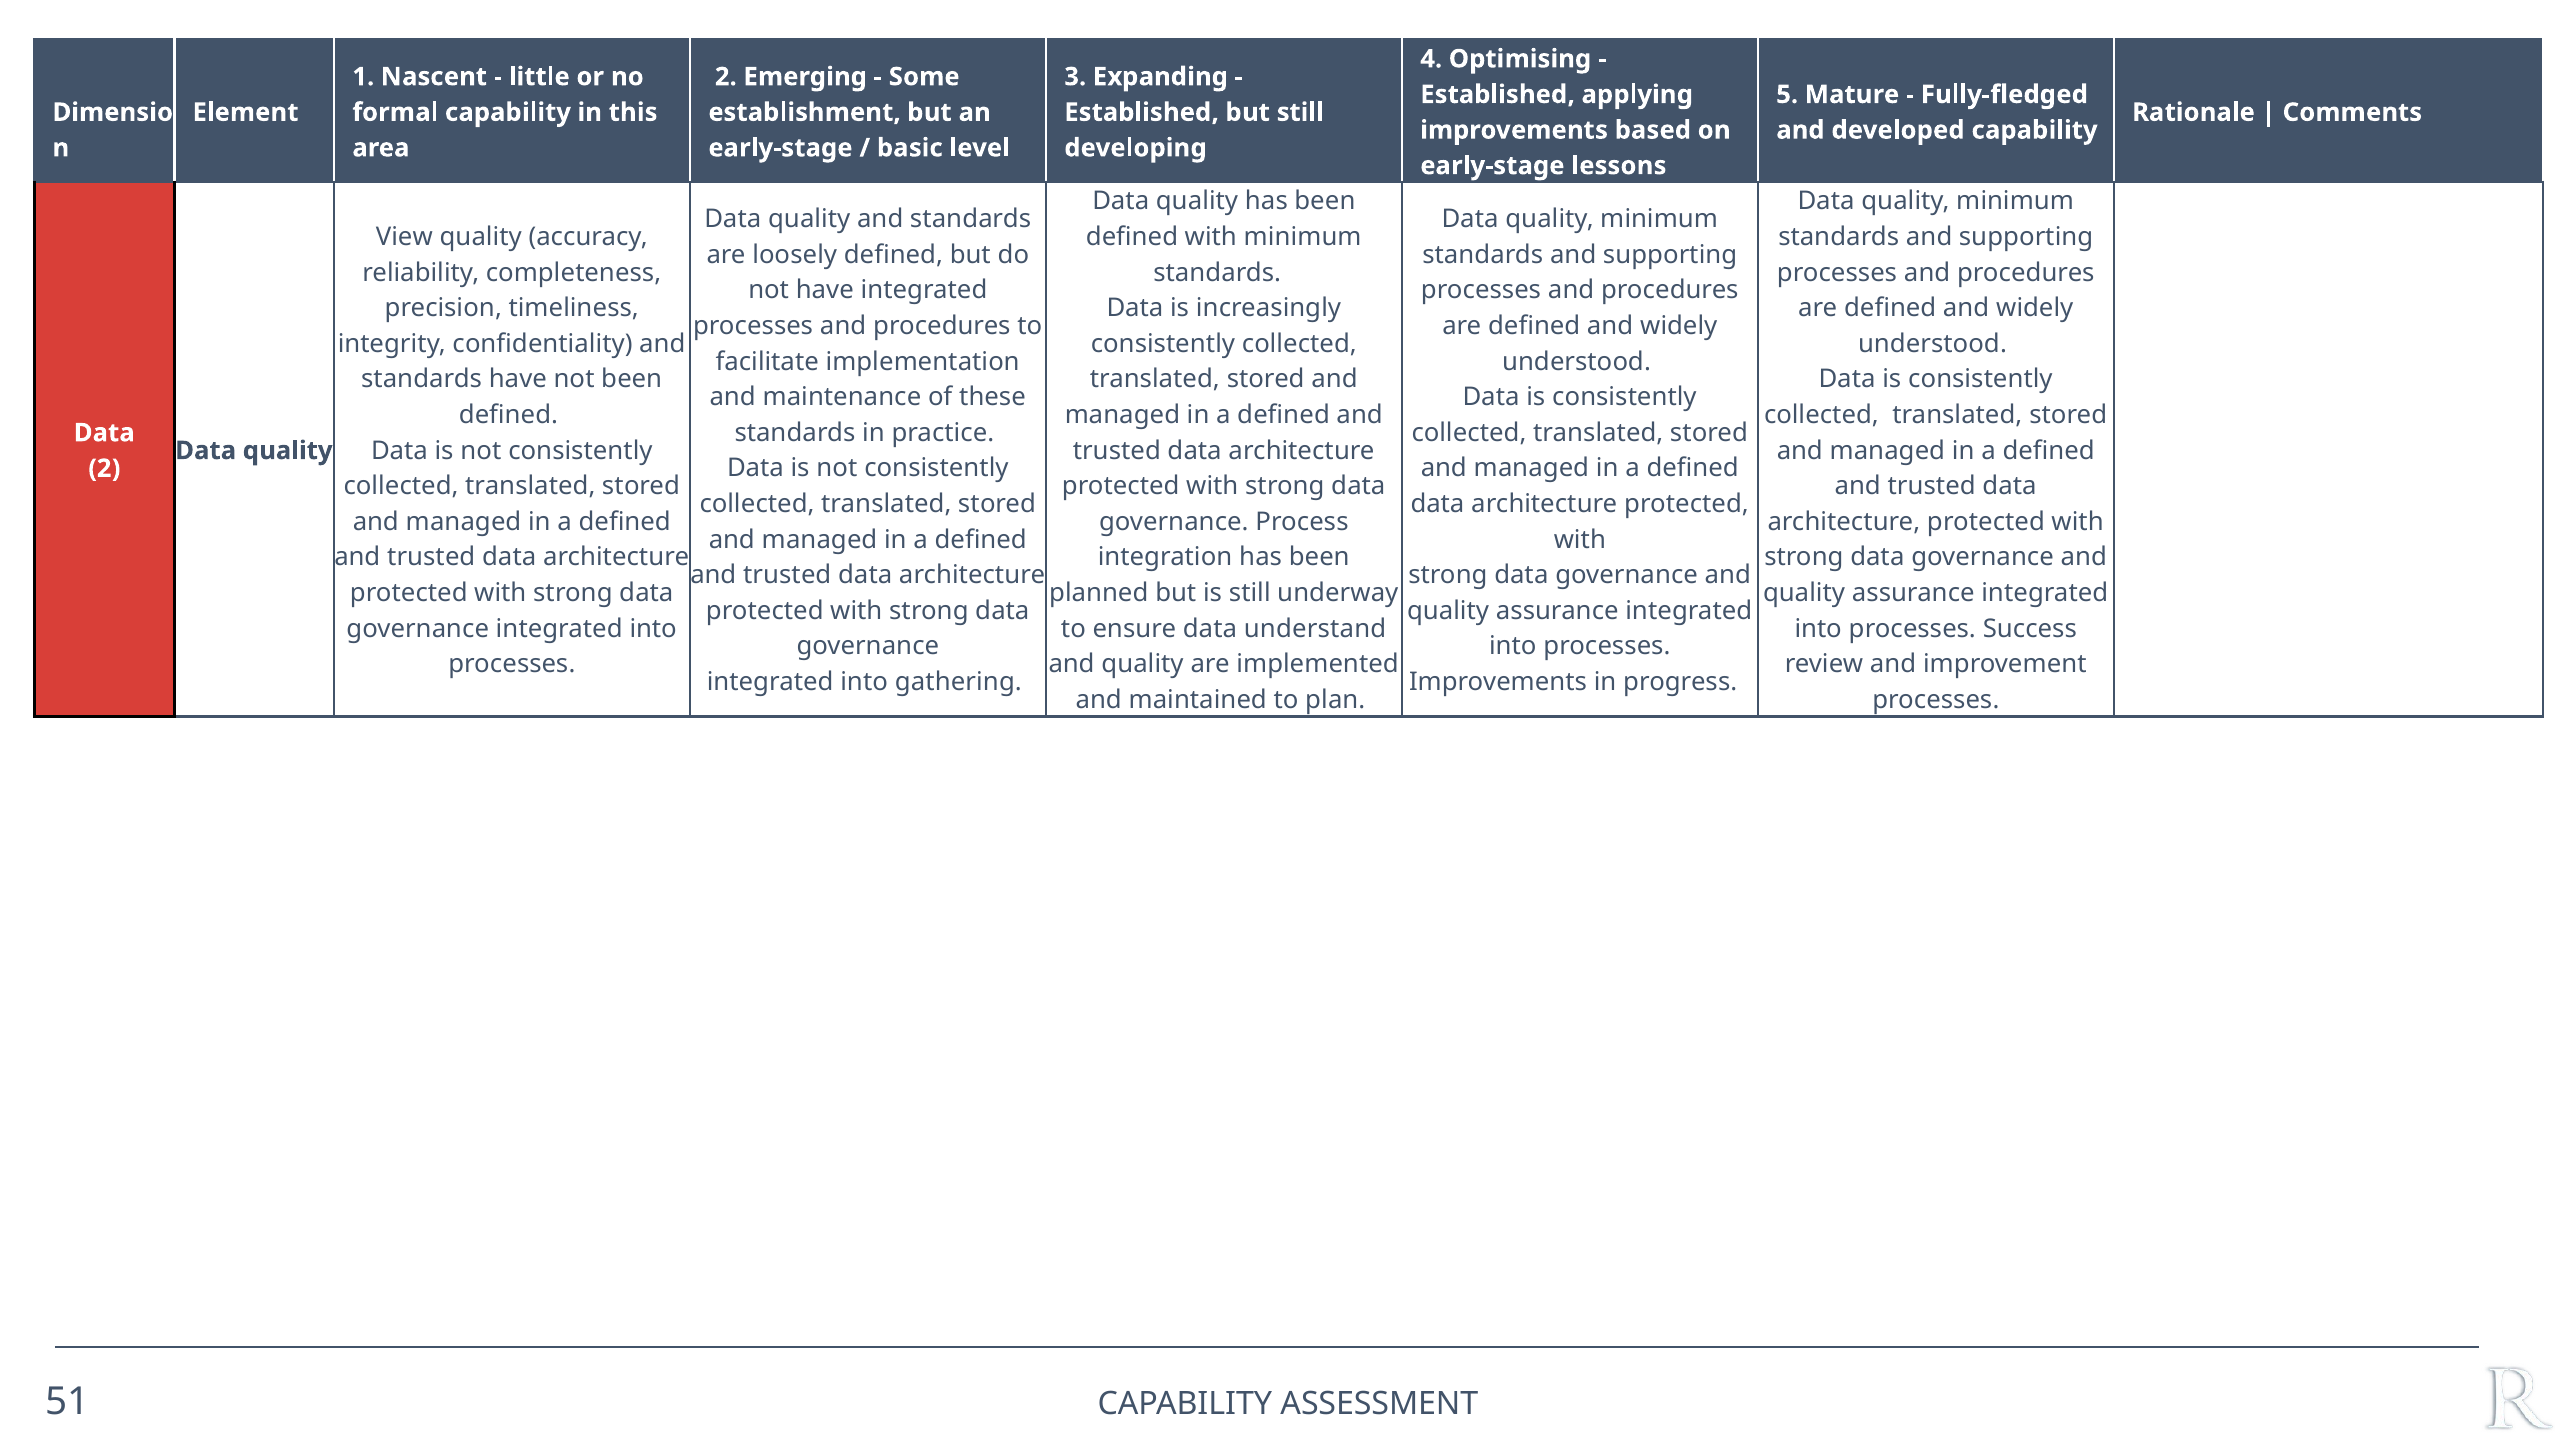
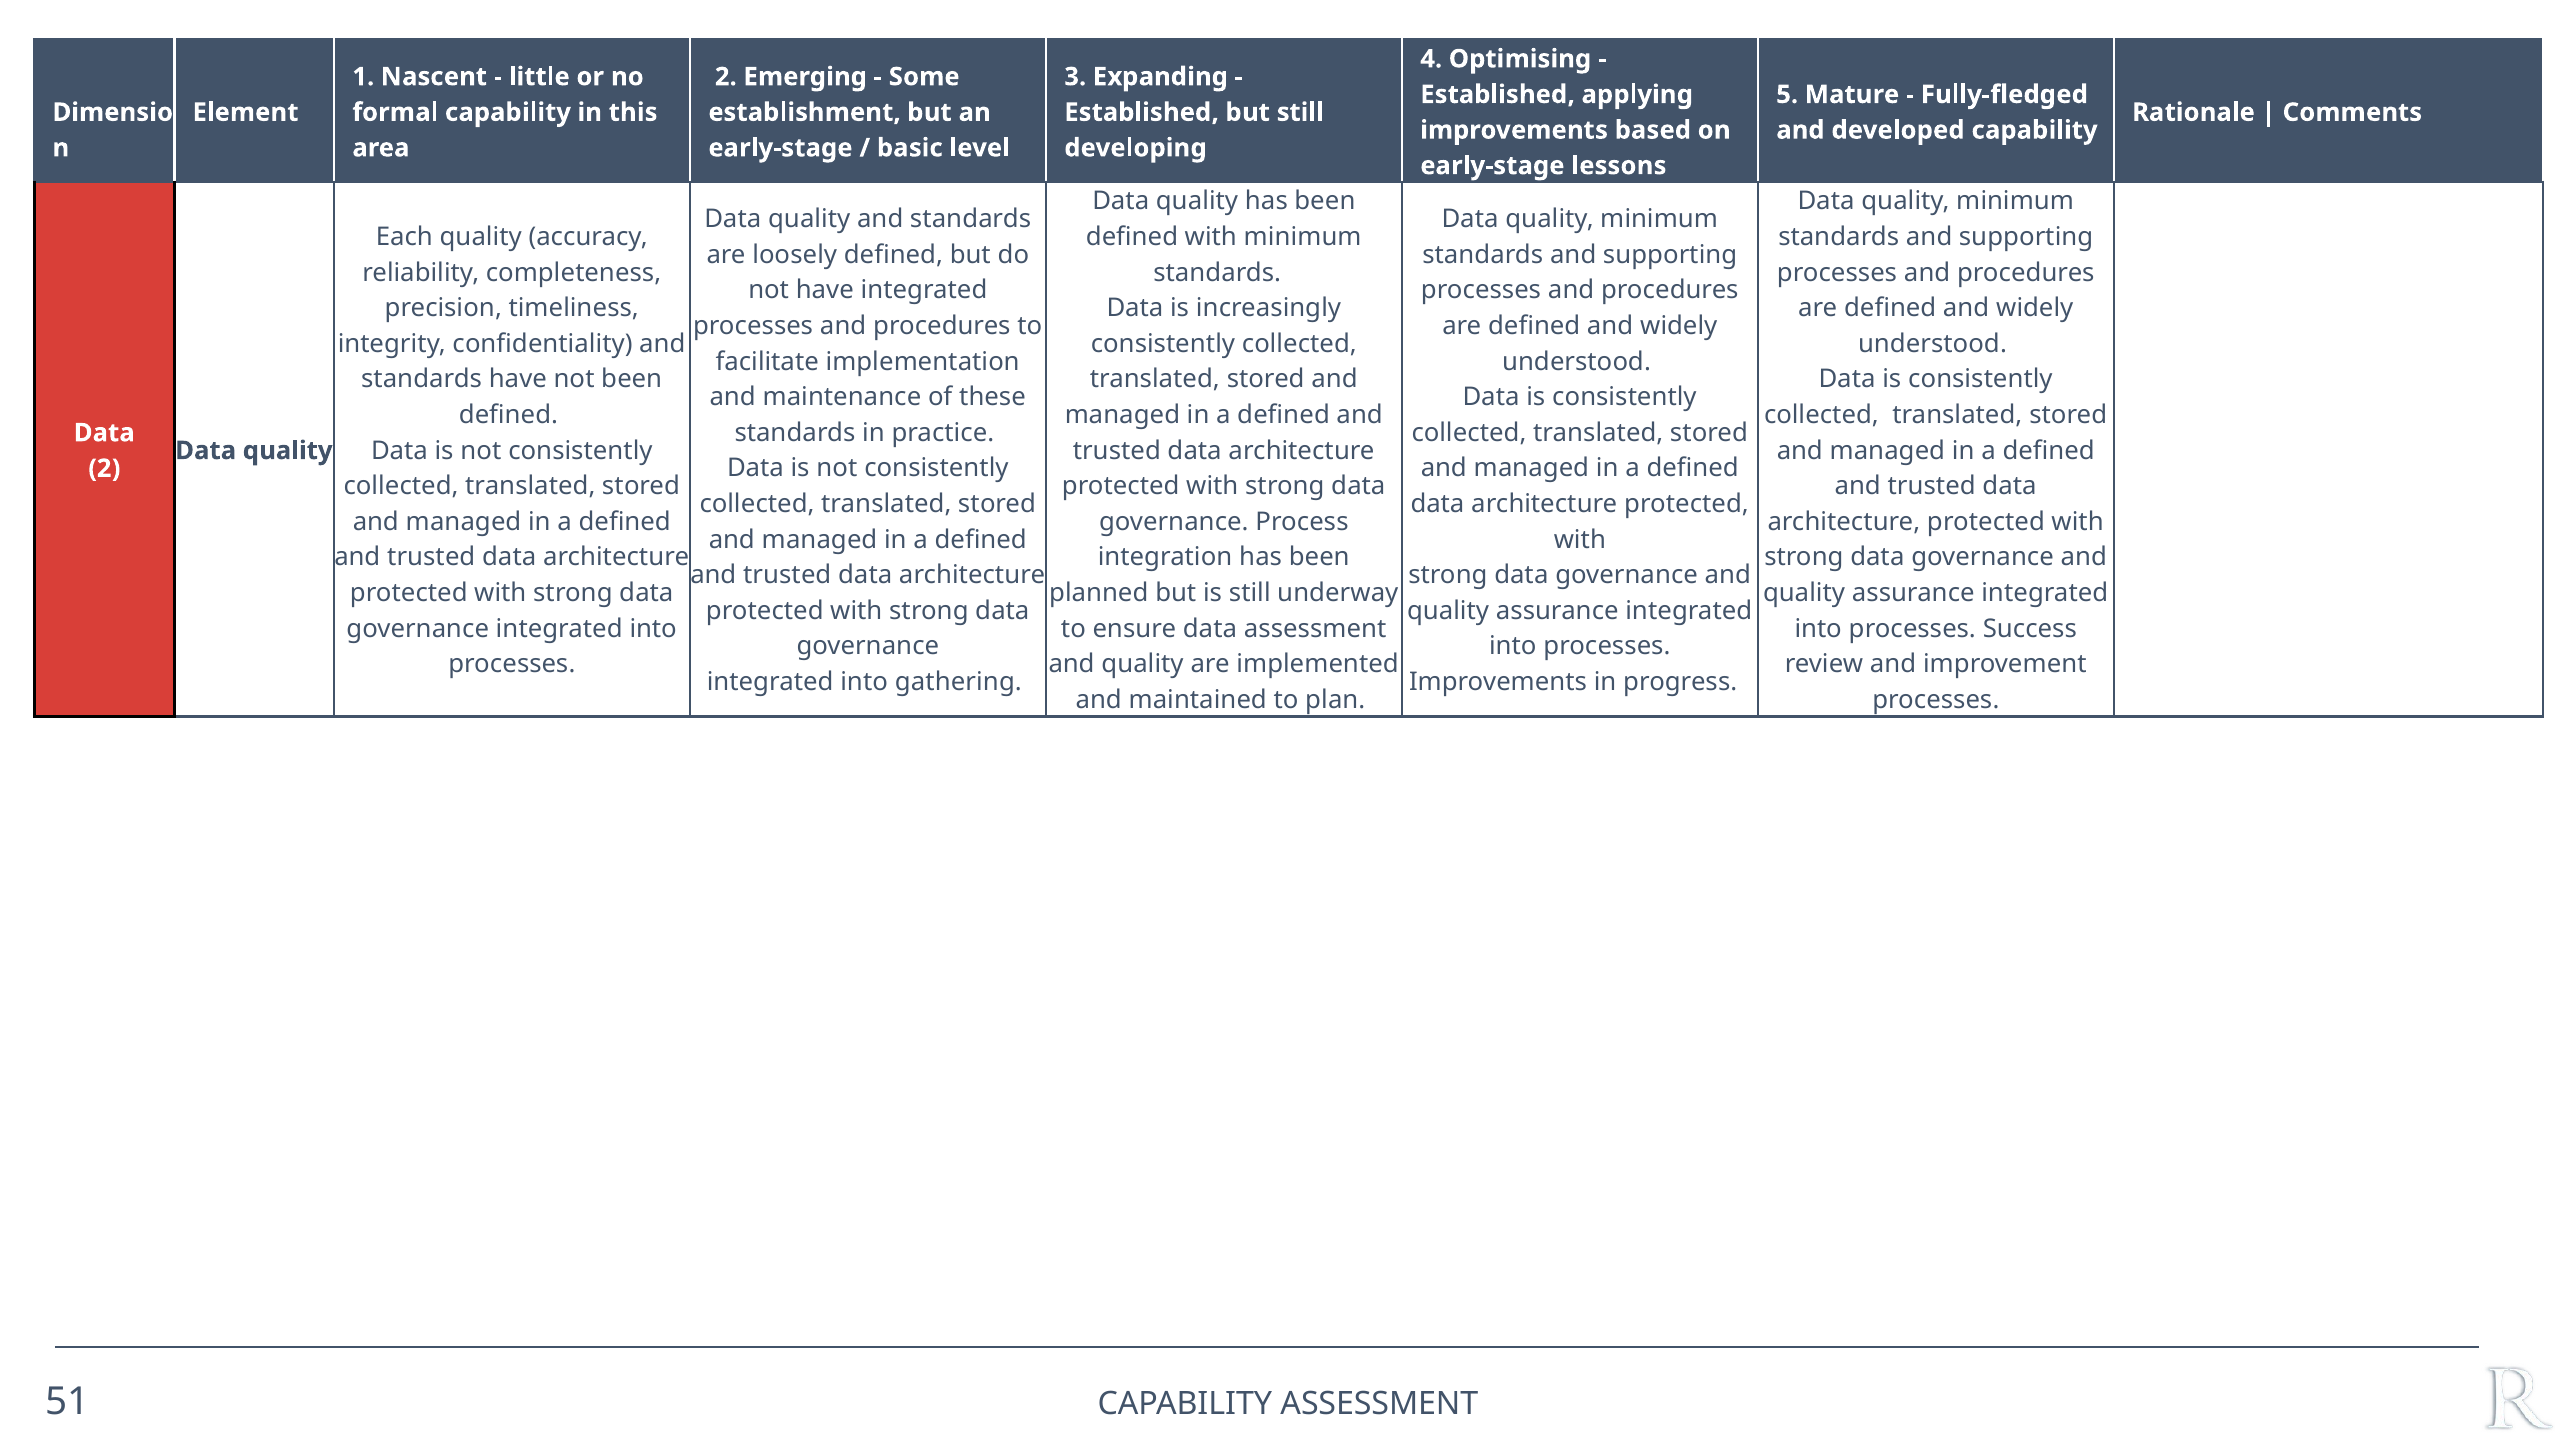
View: View -> Each (404, 237)
data understand: understand -> assessment (1315, 629)
